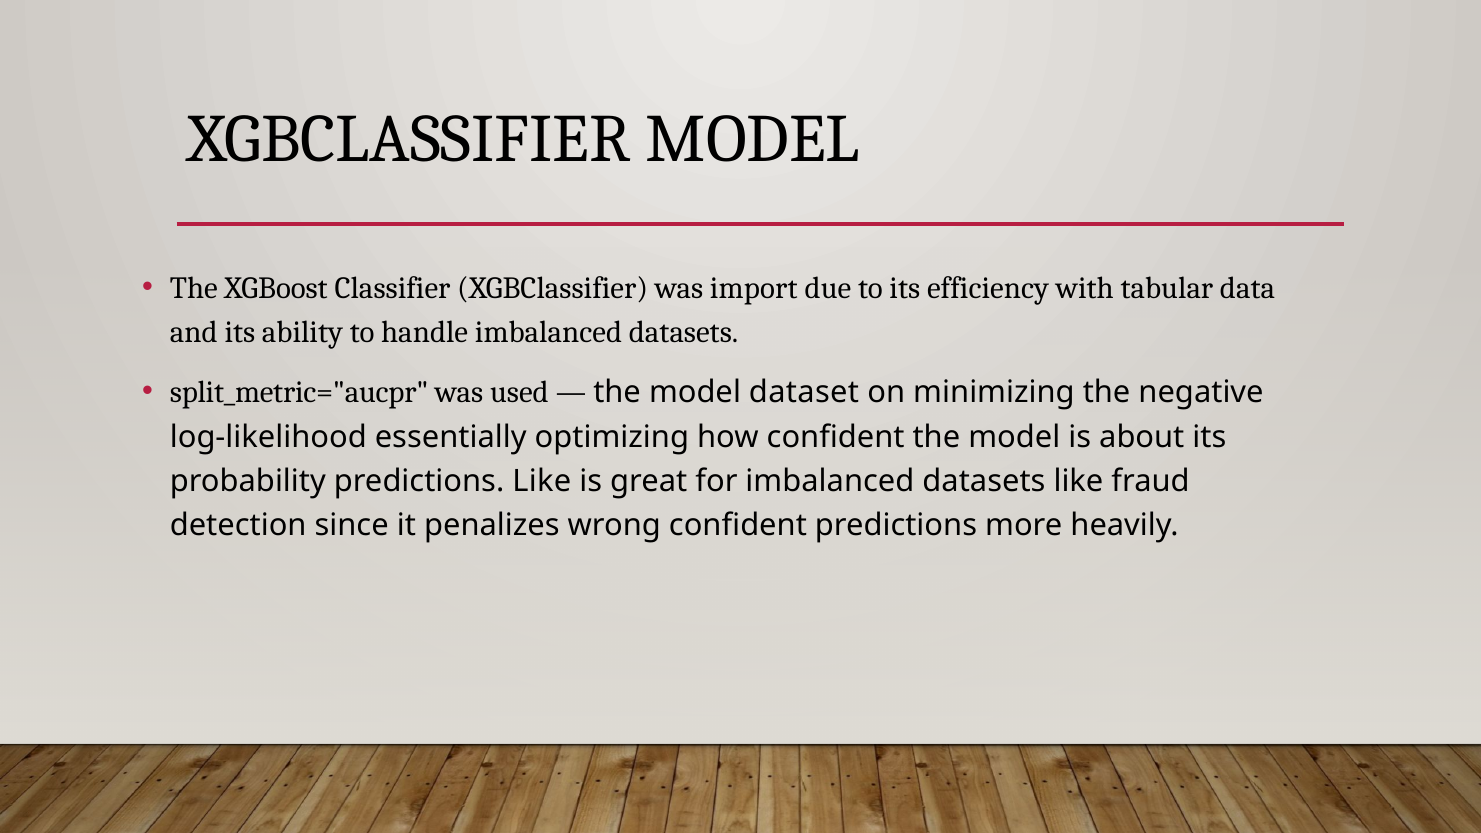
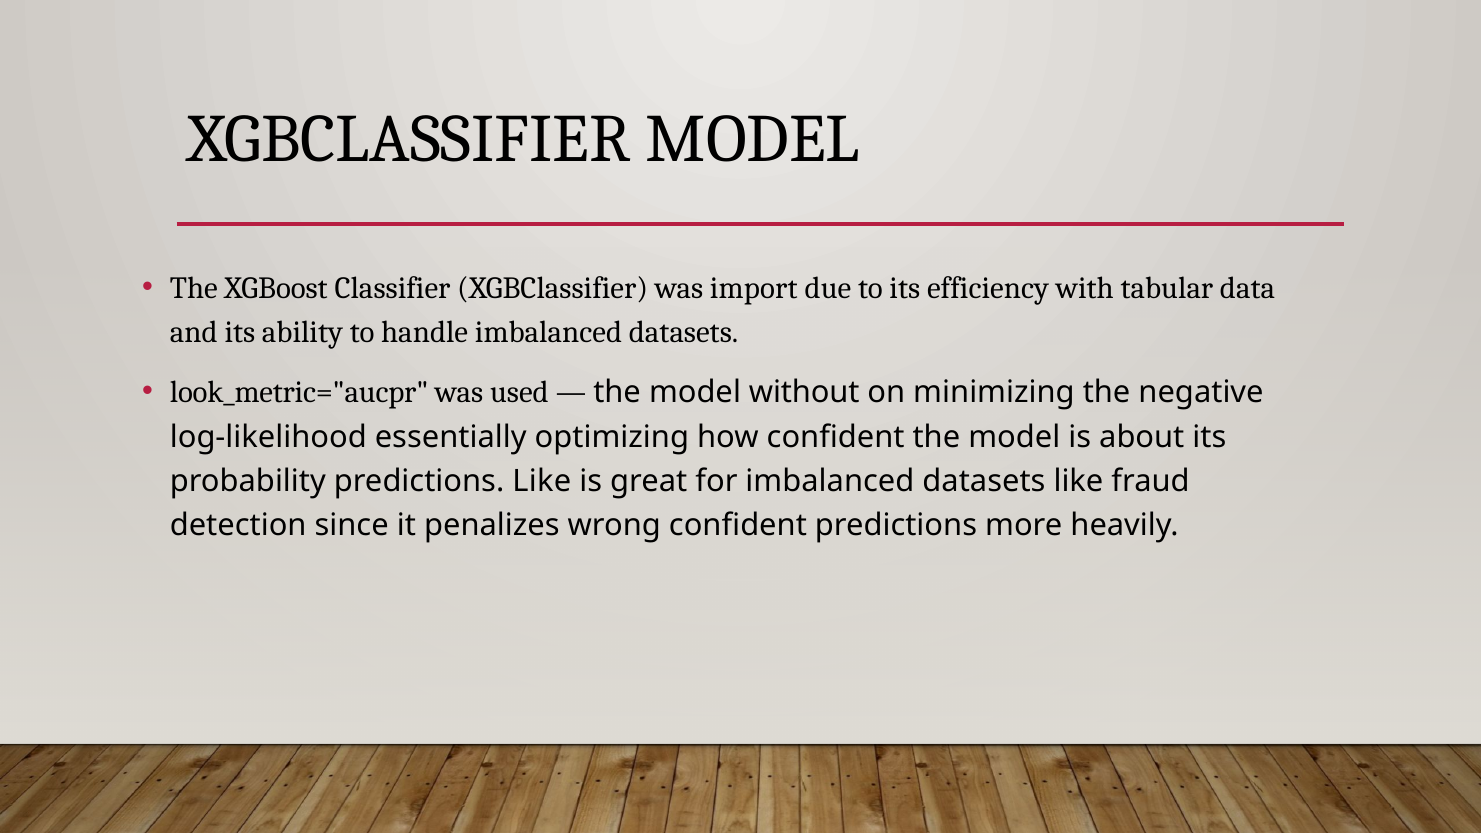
split_metric="aucpr: split_metric="aucpr -> look_metric="aucpr (299, 392)
dataset: dataset -> without (804, 392)
